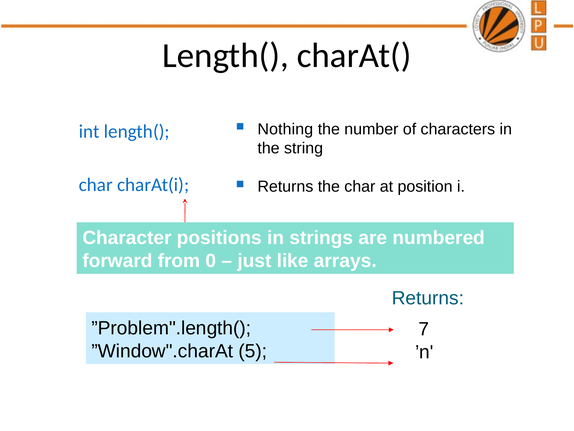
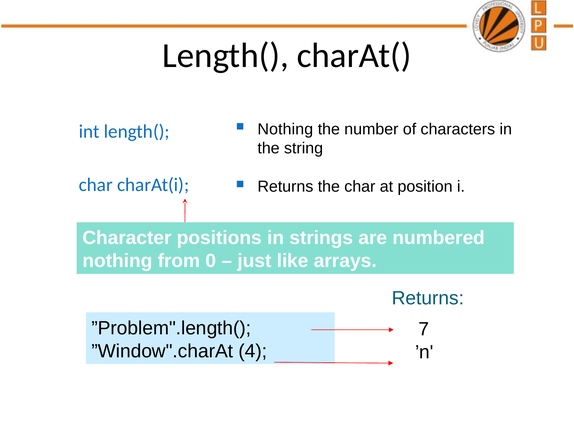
forward: forward -> nothing (117, 261)
5: 5 -> 4 (253, 351)
